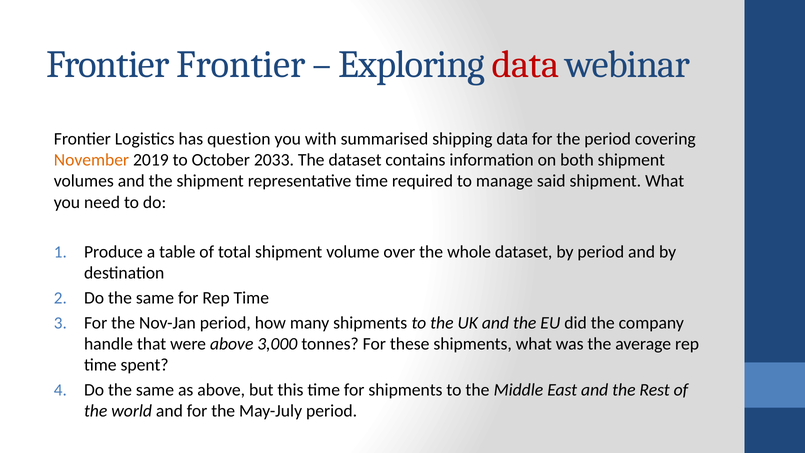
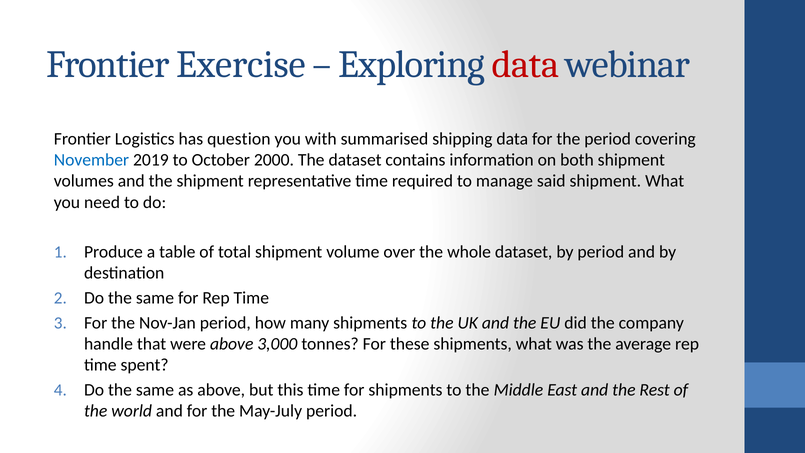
Frontier Frontier: Frontier -> Exercise (241, 65)
November colour: orange -> blue (91, 160)
2033: 2033 -> 2000 (274, 160)
